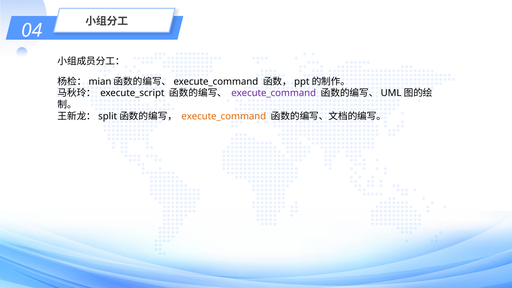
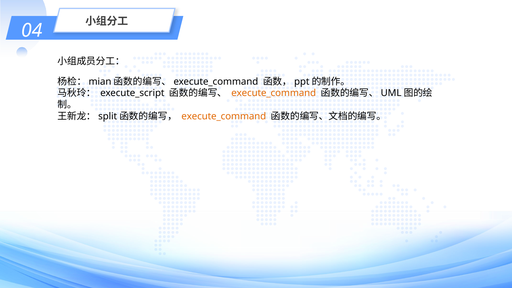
execute_command colour: purple -> orange (274, 93)
